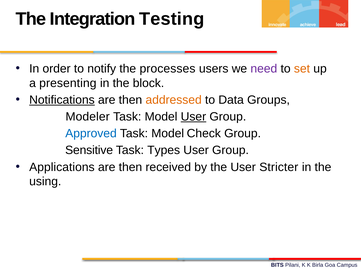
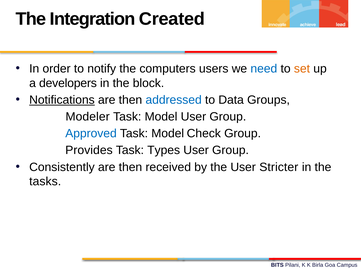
Testing: Testing -> Created (172, 19)
processes: processes -> computers (168, 69)
need colour: purple -> blue (264, 69)
presenting: presenting -> developers (68, 83)
addressed colour: orange -> blue (174, 100)
User underline: present -> none (193, 117)
Sensitive: Sensitive -> Provides (89, 151)
Applications: Applications -> Consistently (62, 168)
using: using -> tasks (45, 182)
